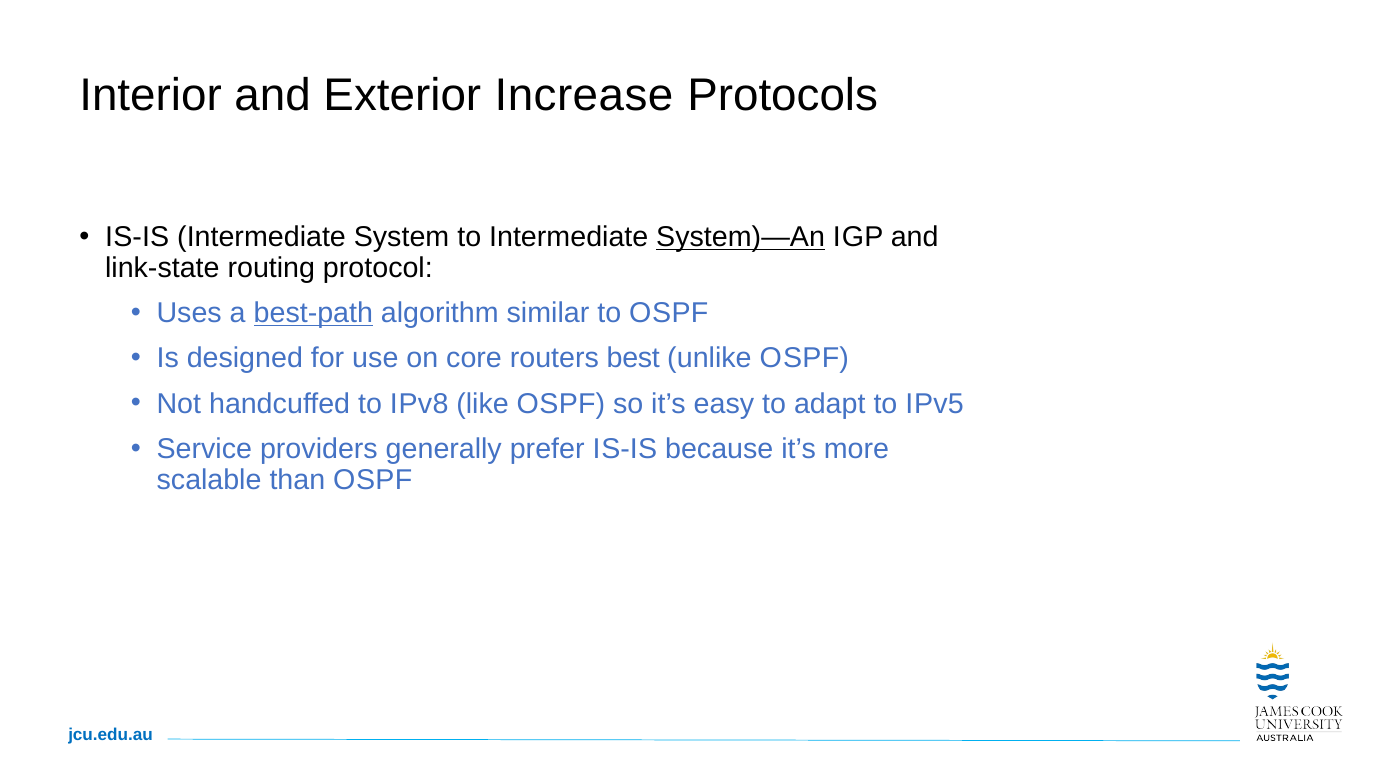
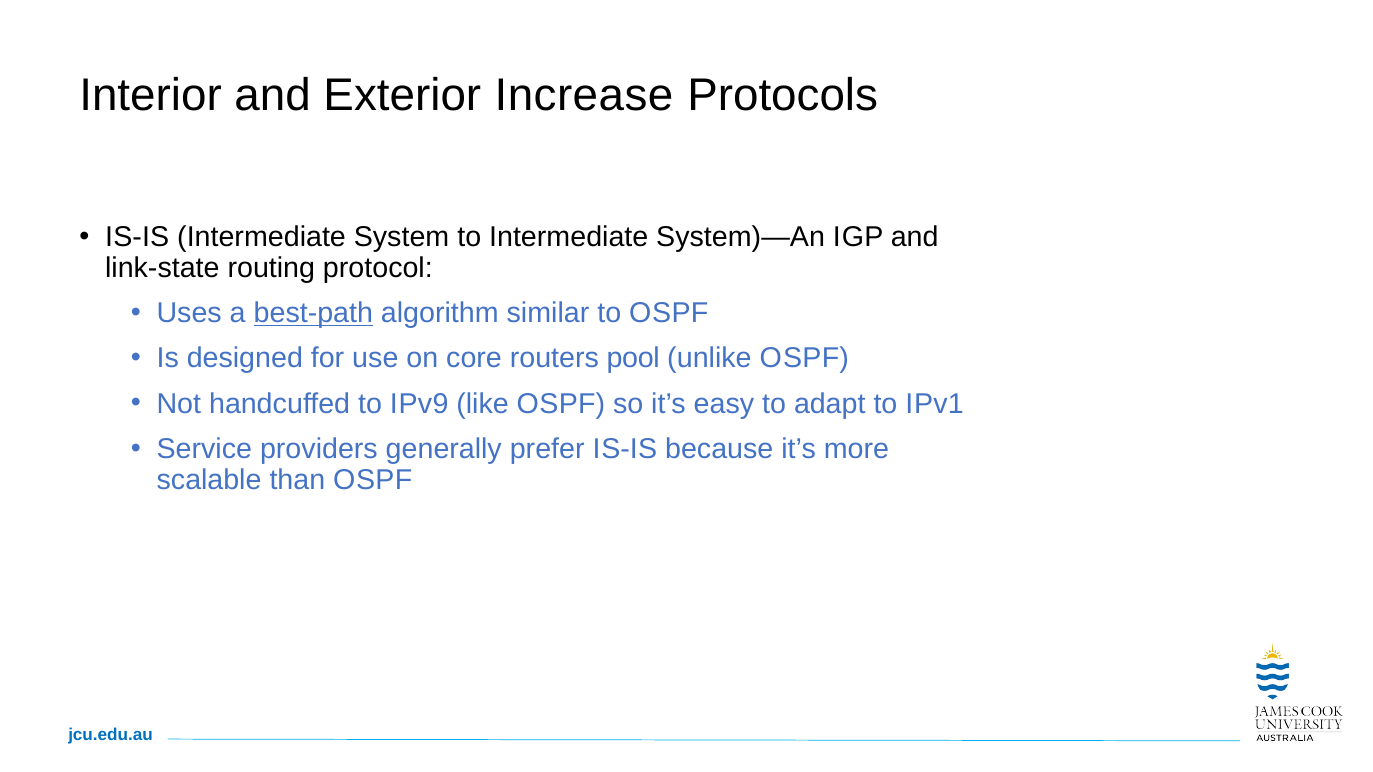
System)—An underline: present -> none (741, 237)
best: best -> pool (633, 359)
8: 8 -> 9 (440, 404)
5: 5 -> 1 (956, 404)
